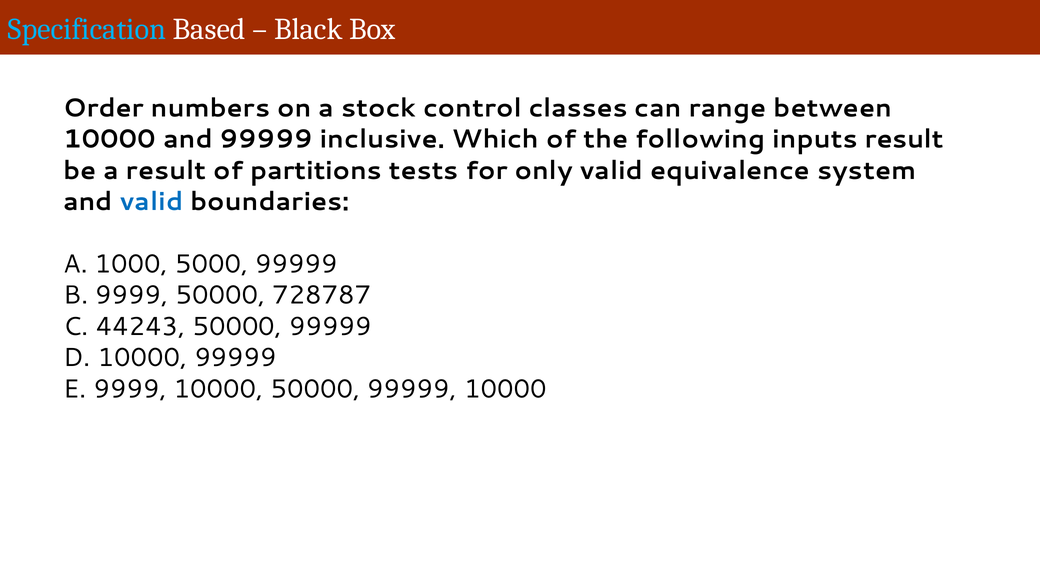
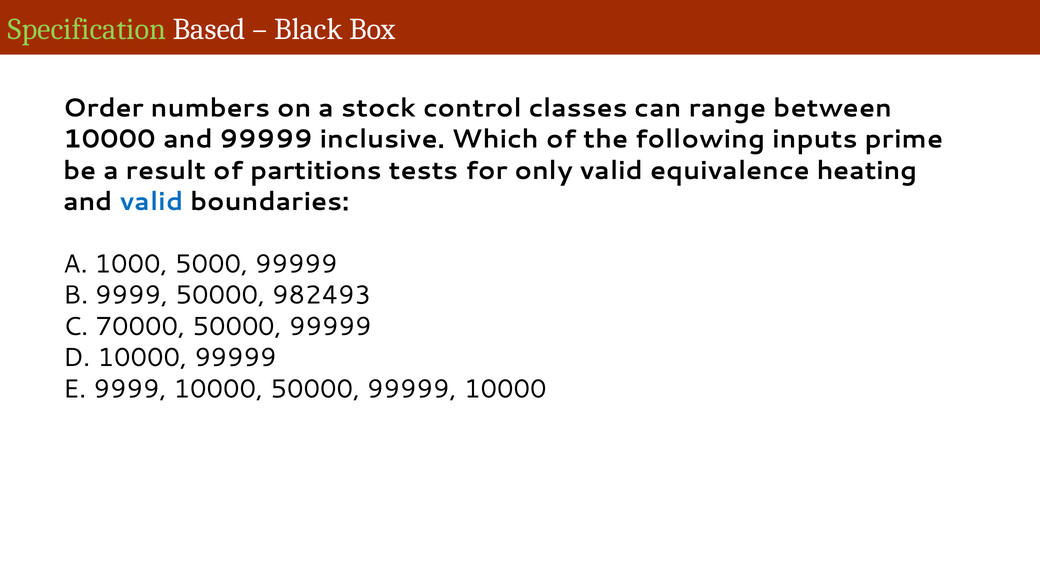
Specification colour: light blue -> light green (87, 29)
inputs result: result -> prime (904, 139)
system: system -> heating (867, 171)
728787: 728787 -> 982493 (322, 295)
44243: 44243 -> 70000 (141, 327)
